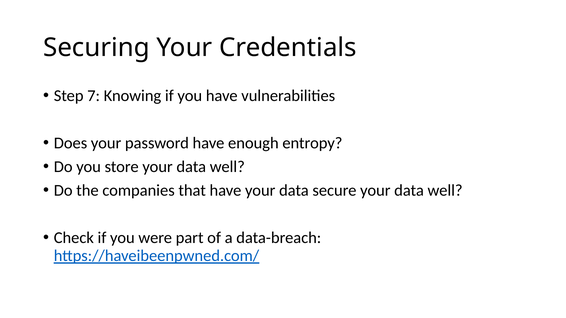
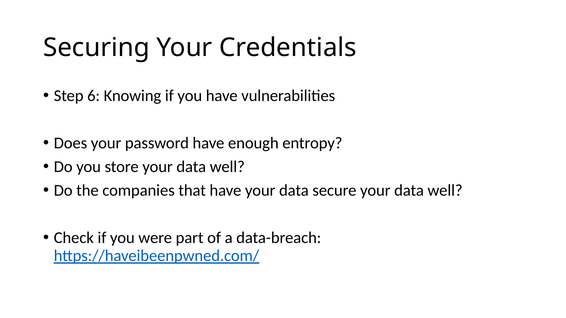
7: 7 -> 6 (94, 96)
